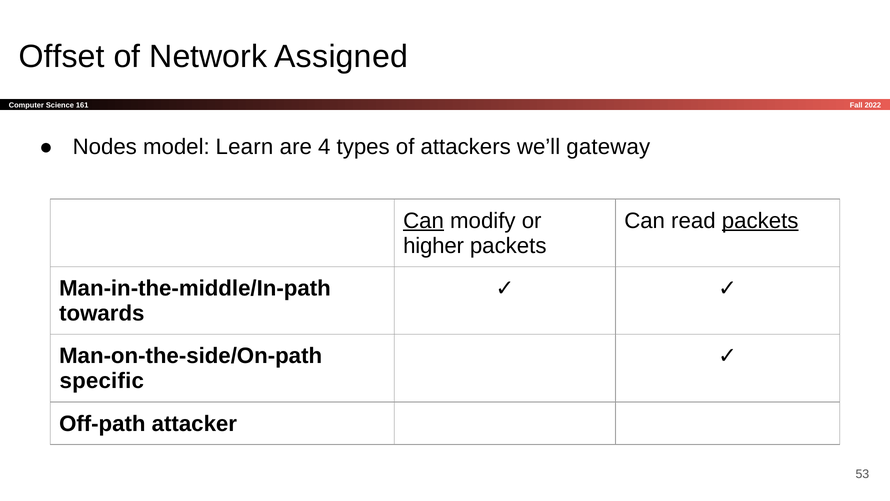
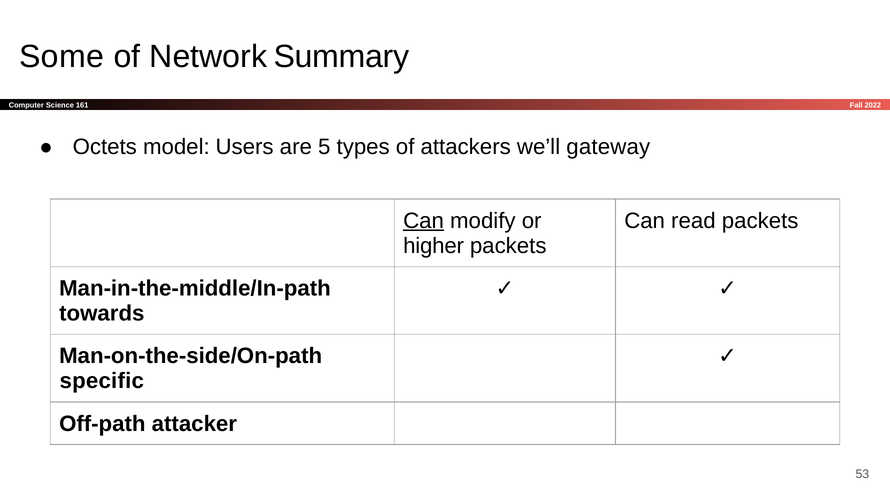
Offset: Offset -> Some (62, 57)
Assigned: Assigned -> Summary (341, 57)
Nodes: Nodes -> Octets (105, 147)
Learn: Learn -> Users (245, 147)
4: 4 -> 5 (324, 147)
packets underline: present -> none (760, 221)
